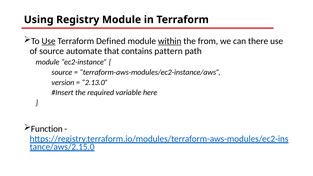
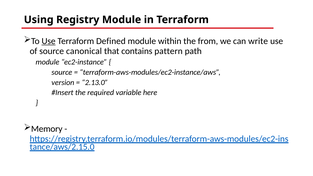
within underline: present -> none (170, 41)
there: there -> write (258, 41)
automate: automate -> canonical (84, 51)
Function: Function -> Memory (47, 129)
